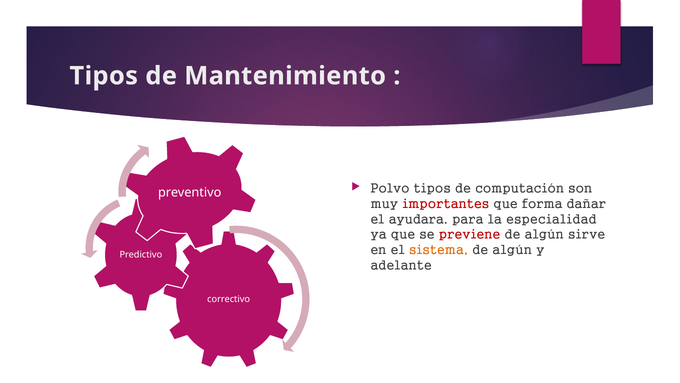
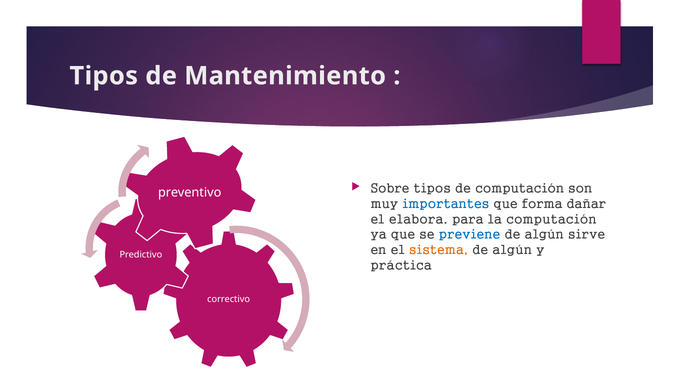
Polvo: Polvo -> Sobre (390, 188)
importantes colour: red -> blue (446, 204)
ayudara: ayudara -> elabora (418, 219)
la especialidad: especialidad -> computación (551, 219)
previene colour: red -> blue (470, 234)
adelante: adelante -> práctica (401, 265)
